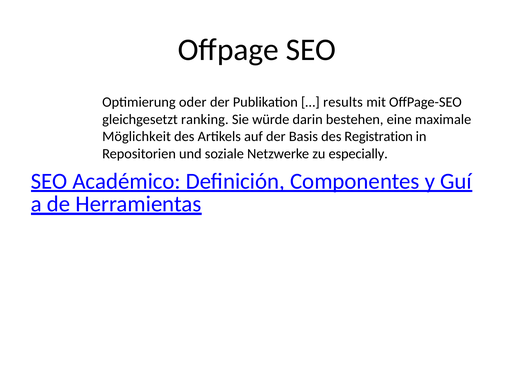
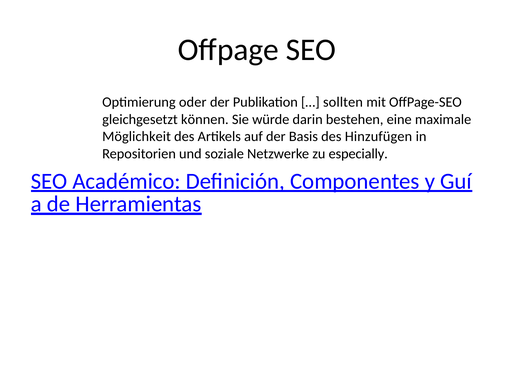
results: results -> sollten (343, 102)
ranking: ranking -> können (205, 119)
Registration: Registration -> Hinzufügen (379, 136)
